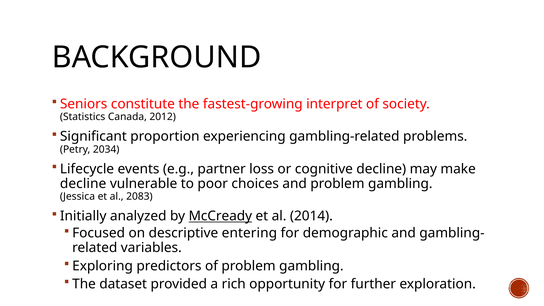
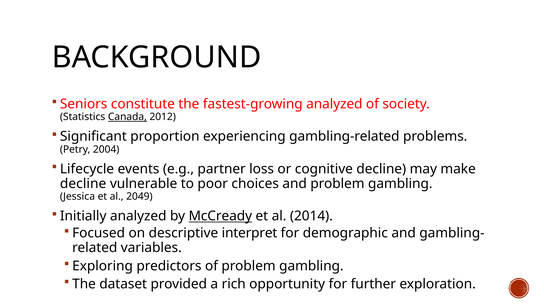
fastest-growing interpret: interpret -> analyzed (334, 104)
Canada underline: none -> present (127, 117)
2034: 2034 -> 2004 (106, 149)
2083: 2083 -> 2049 (139, 197)
entering: entering -> interpret (250, 233)
